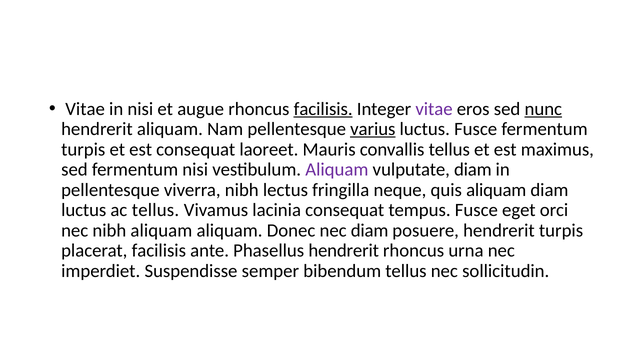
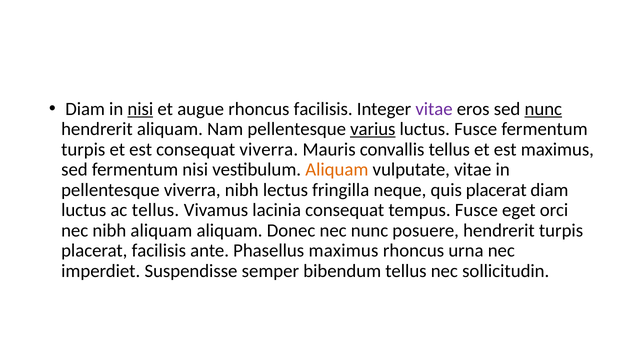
Vitae: Vitae -> Diam (85, 109)
nisi underline: none -> present (140, 109)
facilisis underline: present -> none (323, 109)
consequat laoreet: laoreet -> viverra (269, 149)
Aliquam colour: purple -> orange (337, 170)
vulputate diam: diam -> vitae (473, 170)
quis aliquam: aliquam -> placerat (496, 190)
nec diam: diam -> nunc (370, 231)
Phasellus hendrerit: hendrerit -> maximus (343, 251)
